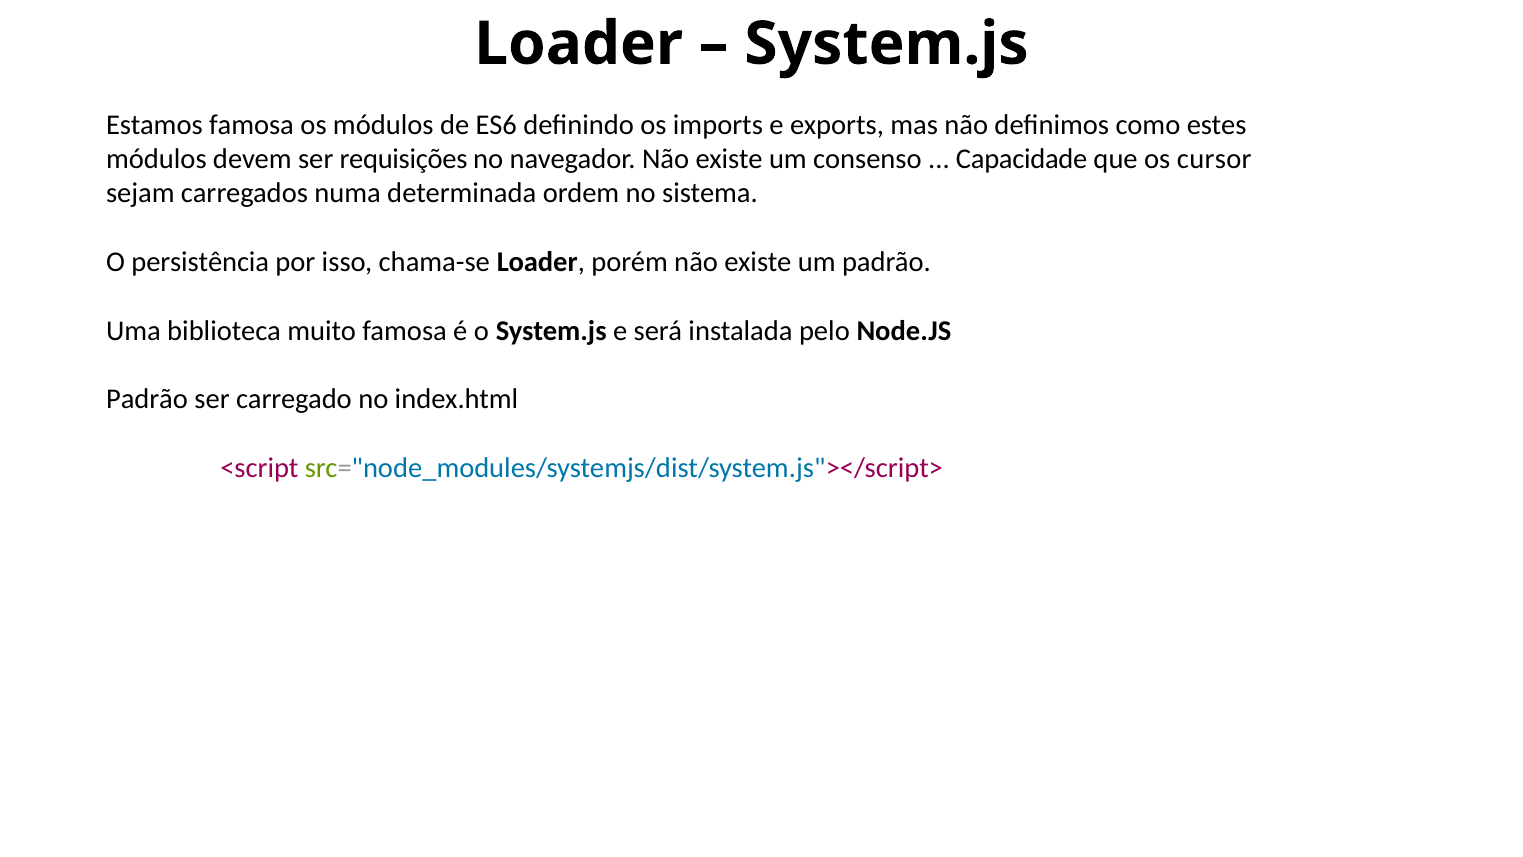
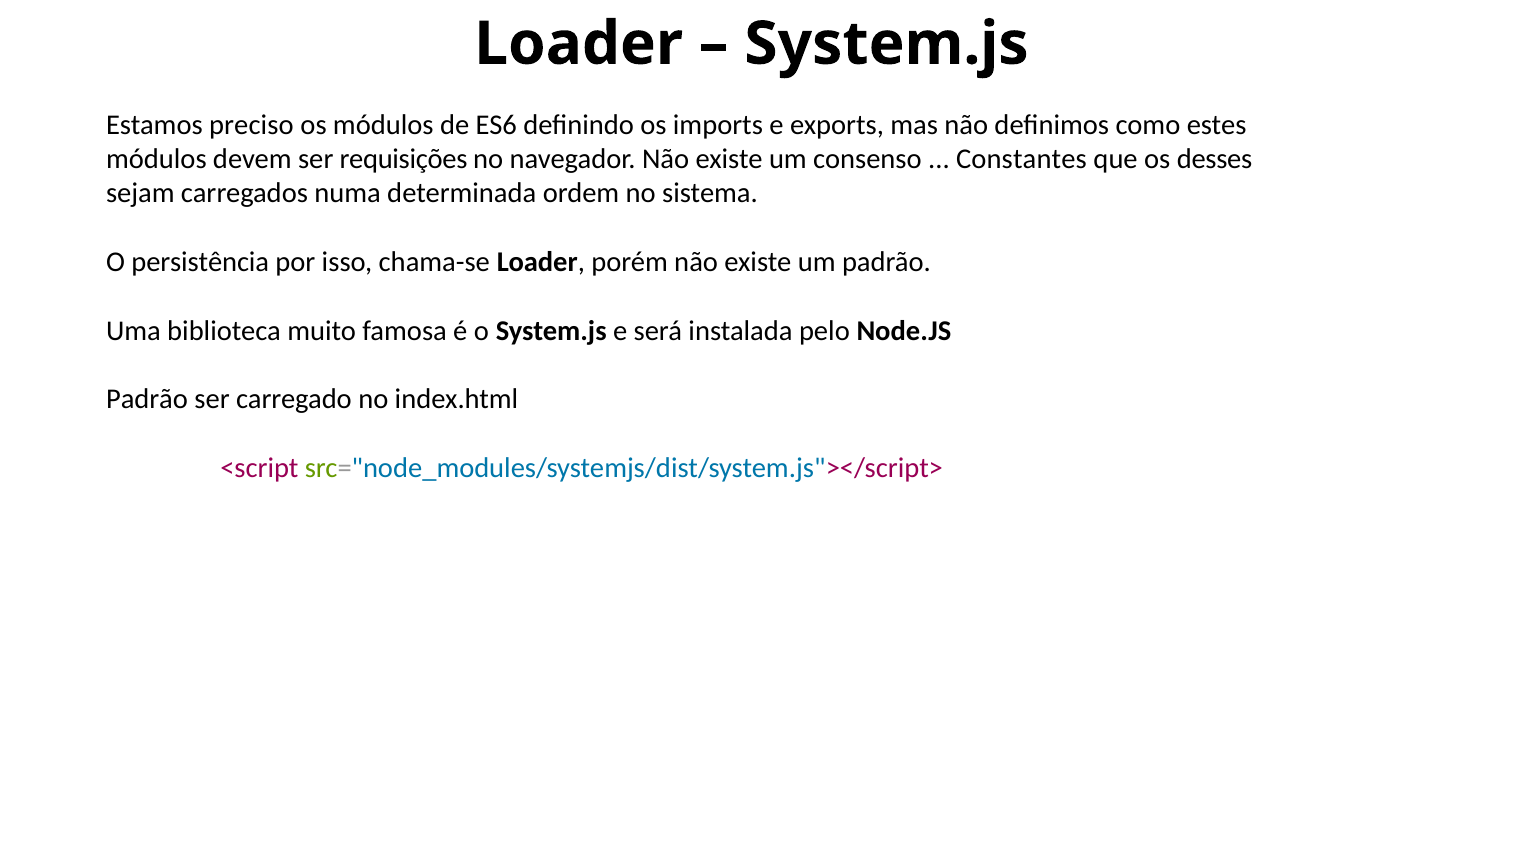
Estamos famosa: famosa -> preciso (251, 125)
Capacidade: Capacidade -> Constantes (1021, 159)
cursor: cursor -> desses (1215, 159)
